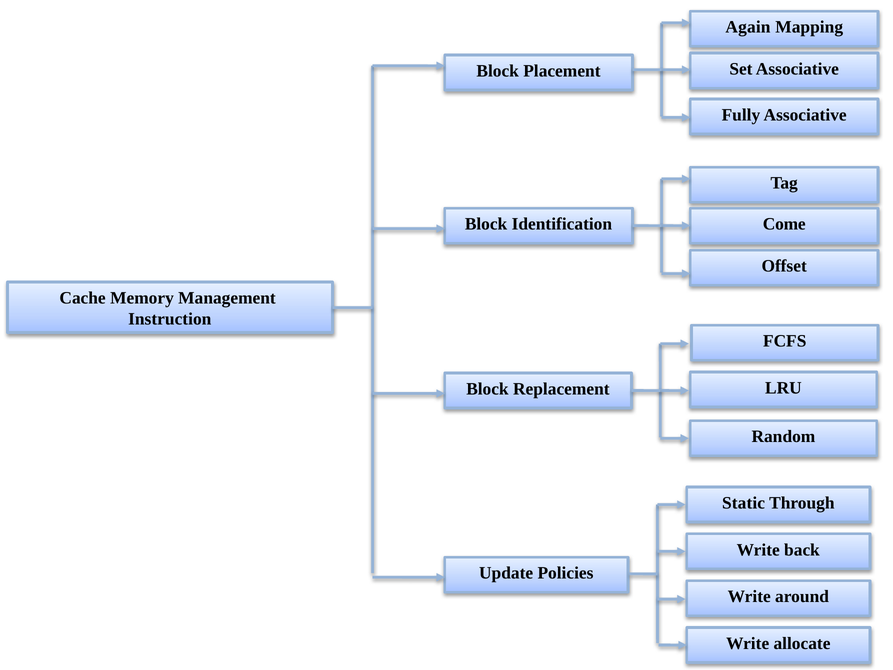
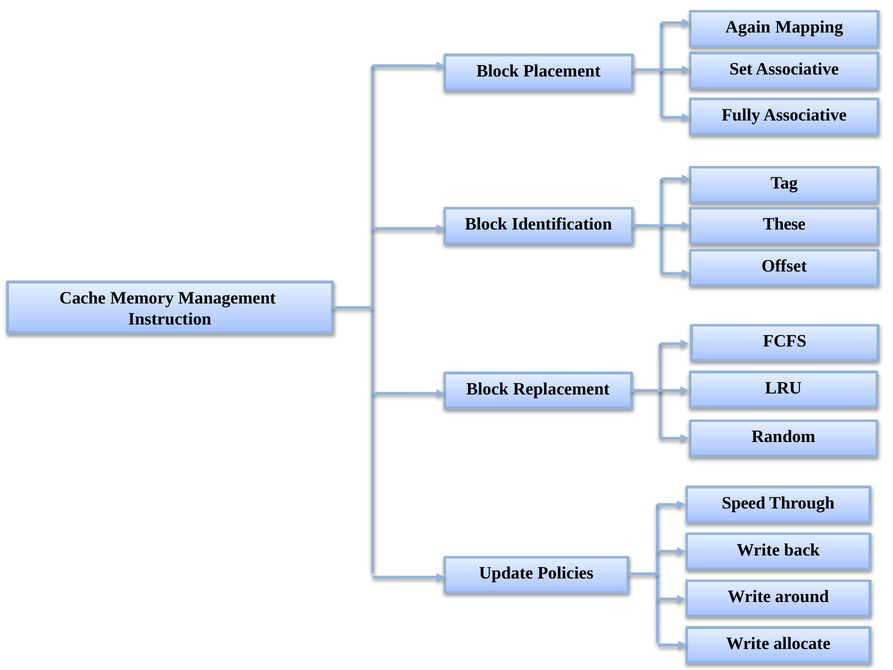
Come: Come -> These (784, 224)
Static: Static -> Speed (744, 503)
